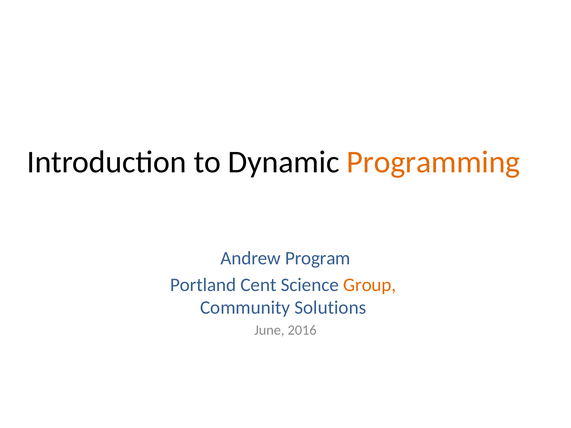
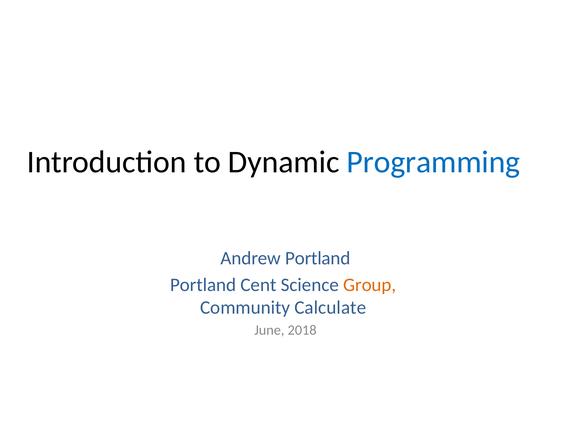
Programming colour: orange -> blue (433, 162)
Andrew Program: Program -> Portland (318, 258)
Solutions: Solutions -> Calculate (330, 308)
2016: 2016 -> 2018 (302, 330)
